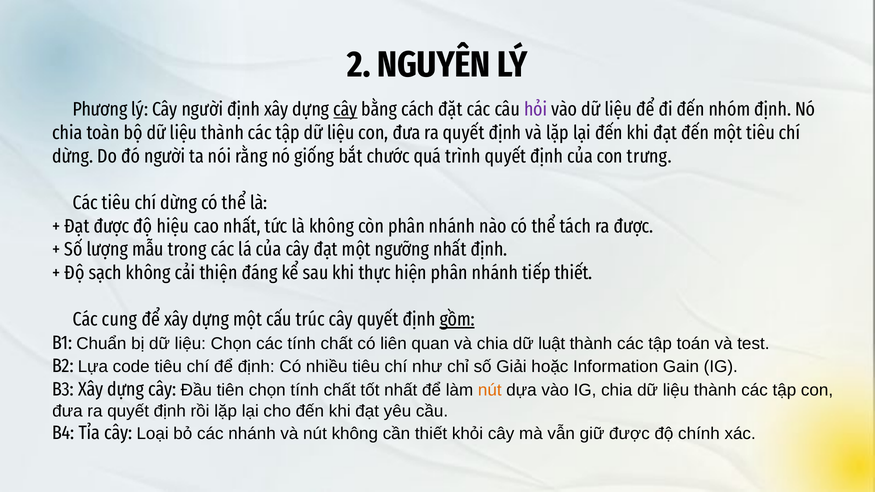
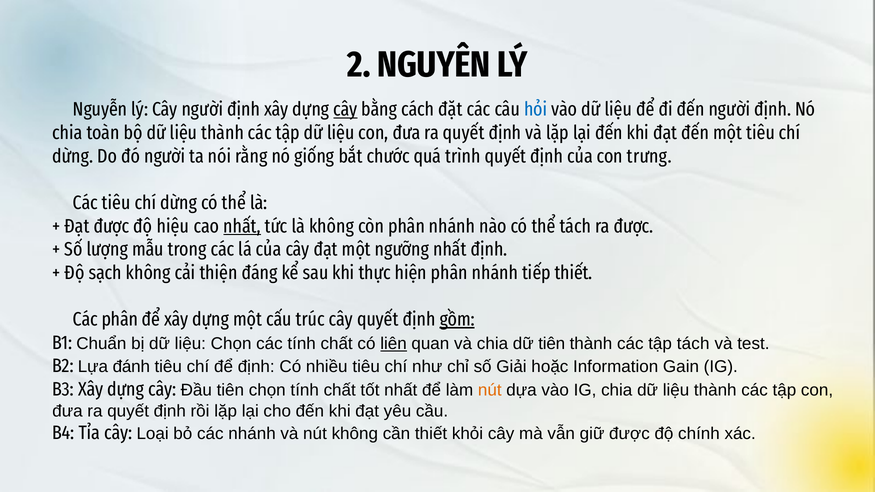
Phương: Phương -> Nguyễn (100, 110)
hỏi colour: purple -> blue (536, 110)
đến nhóm: nhóm -> người (729, 110)
nhất underline: none -> present (242, 226)
Các cung: cung -> phân (120, 319)
liên underline: none -> present (394, 344)
dữ luật: luật -> tiên (552, 344)
tập toán: toán -> tách (693, 344)
code: code -> đánh (131, 367)
